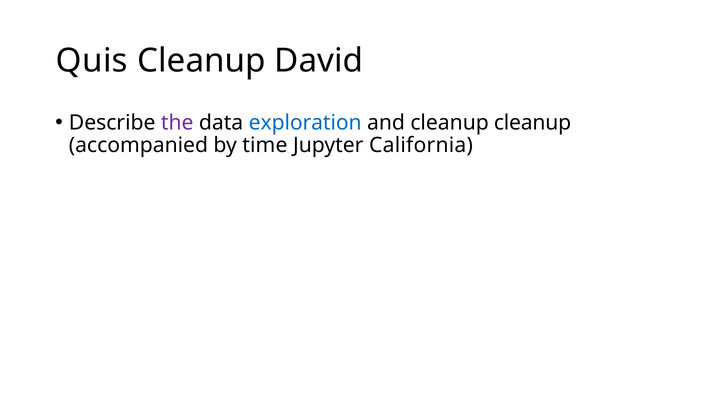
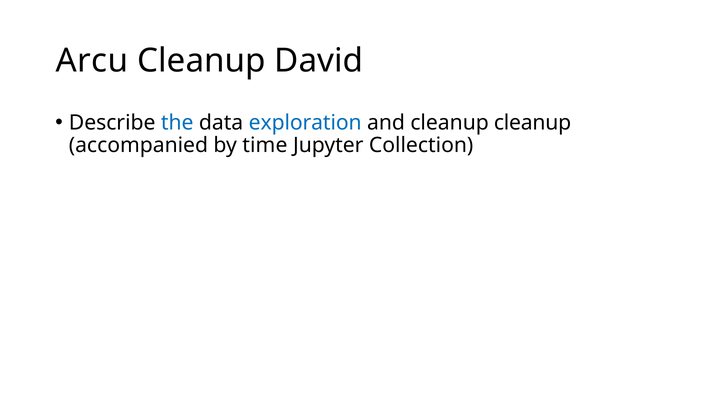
Quis: Quis -> Arcu (92, 61)
the colour: purple -> blue (177, 123)
California: California -> Collection (421, 145)
